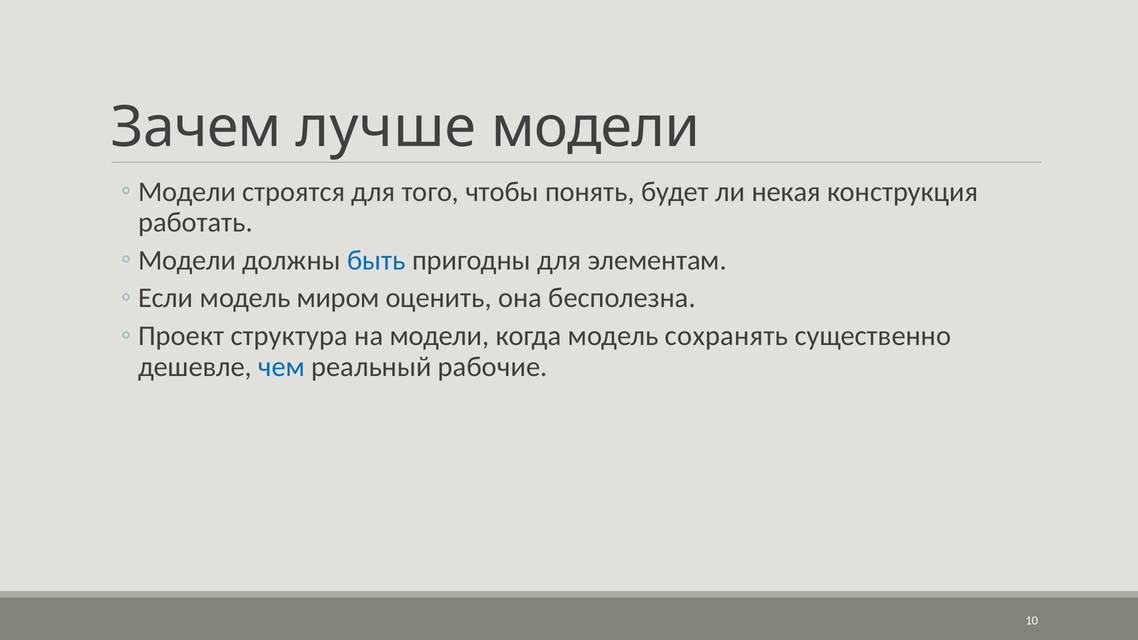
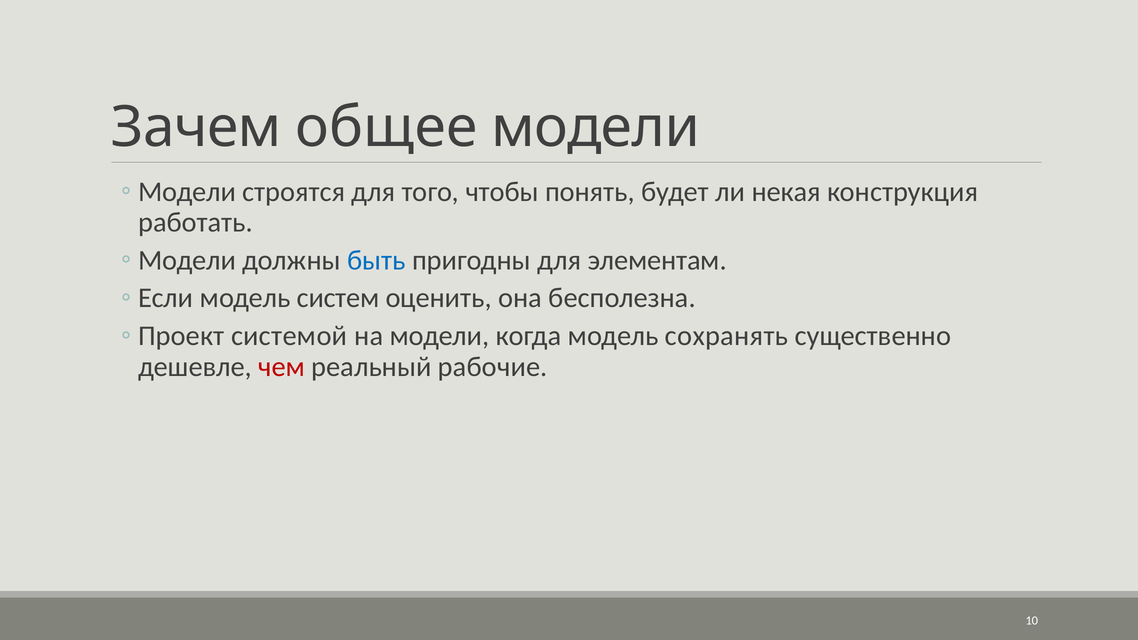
лучше: лучше -> общее (386, 127)
миром: миром -> систем (338, 298)
структура: структура -> системой (289, 336)
чем colour: blue -> red (282, 367)
